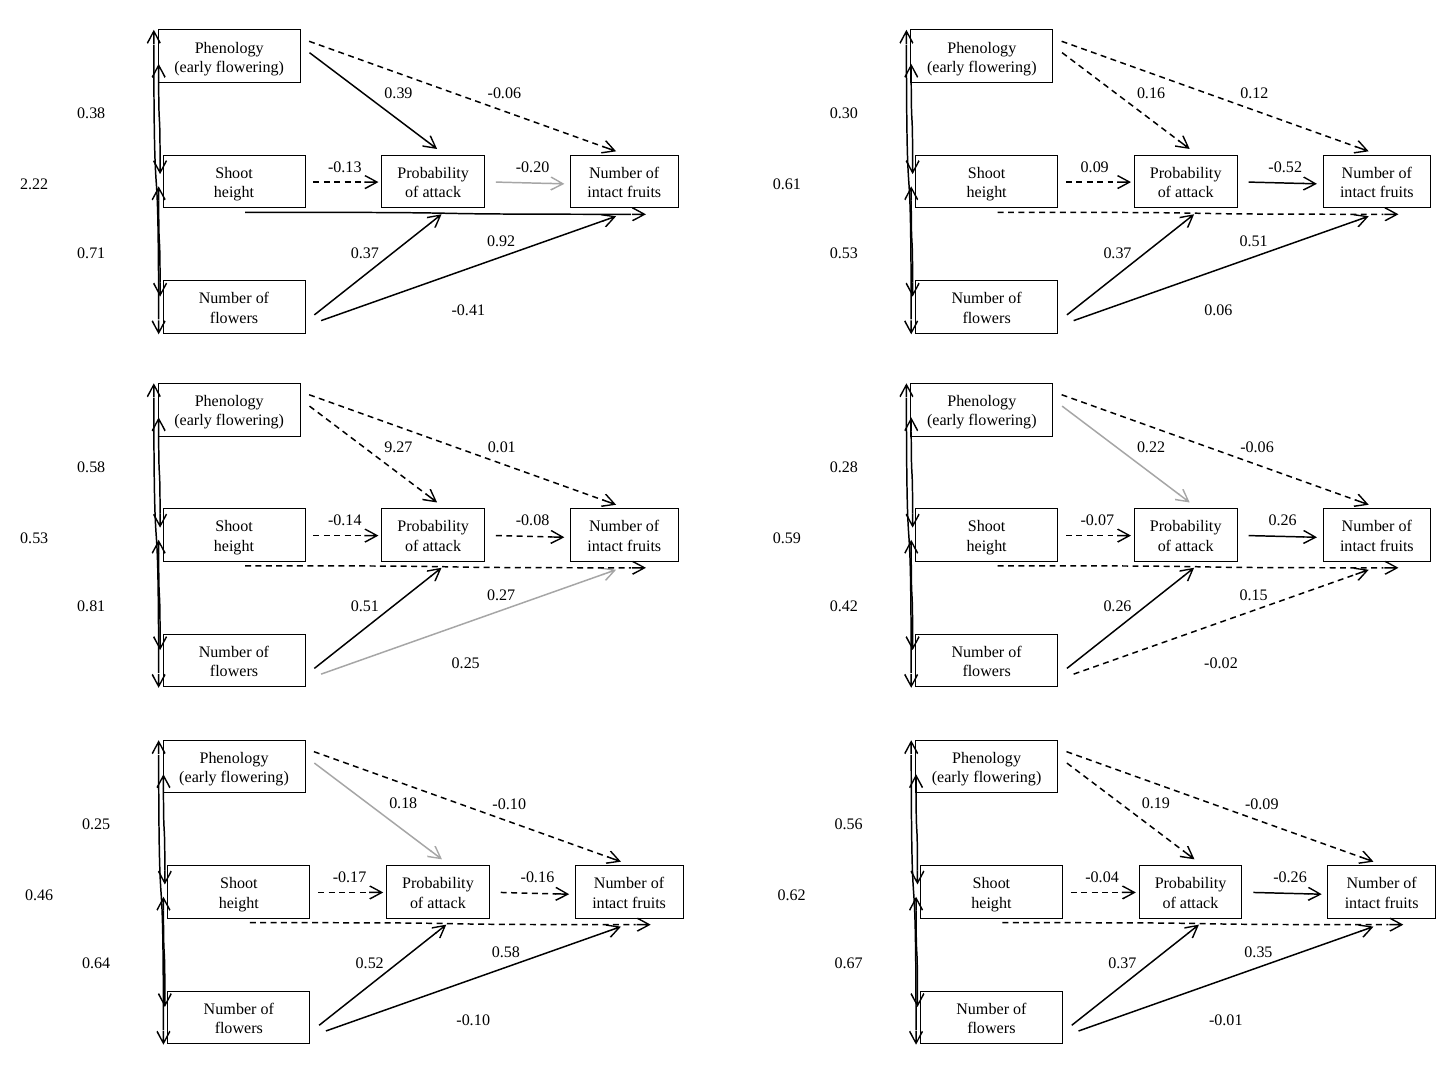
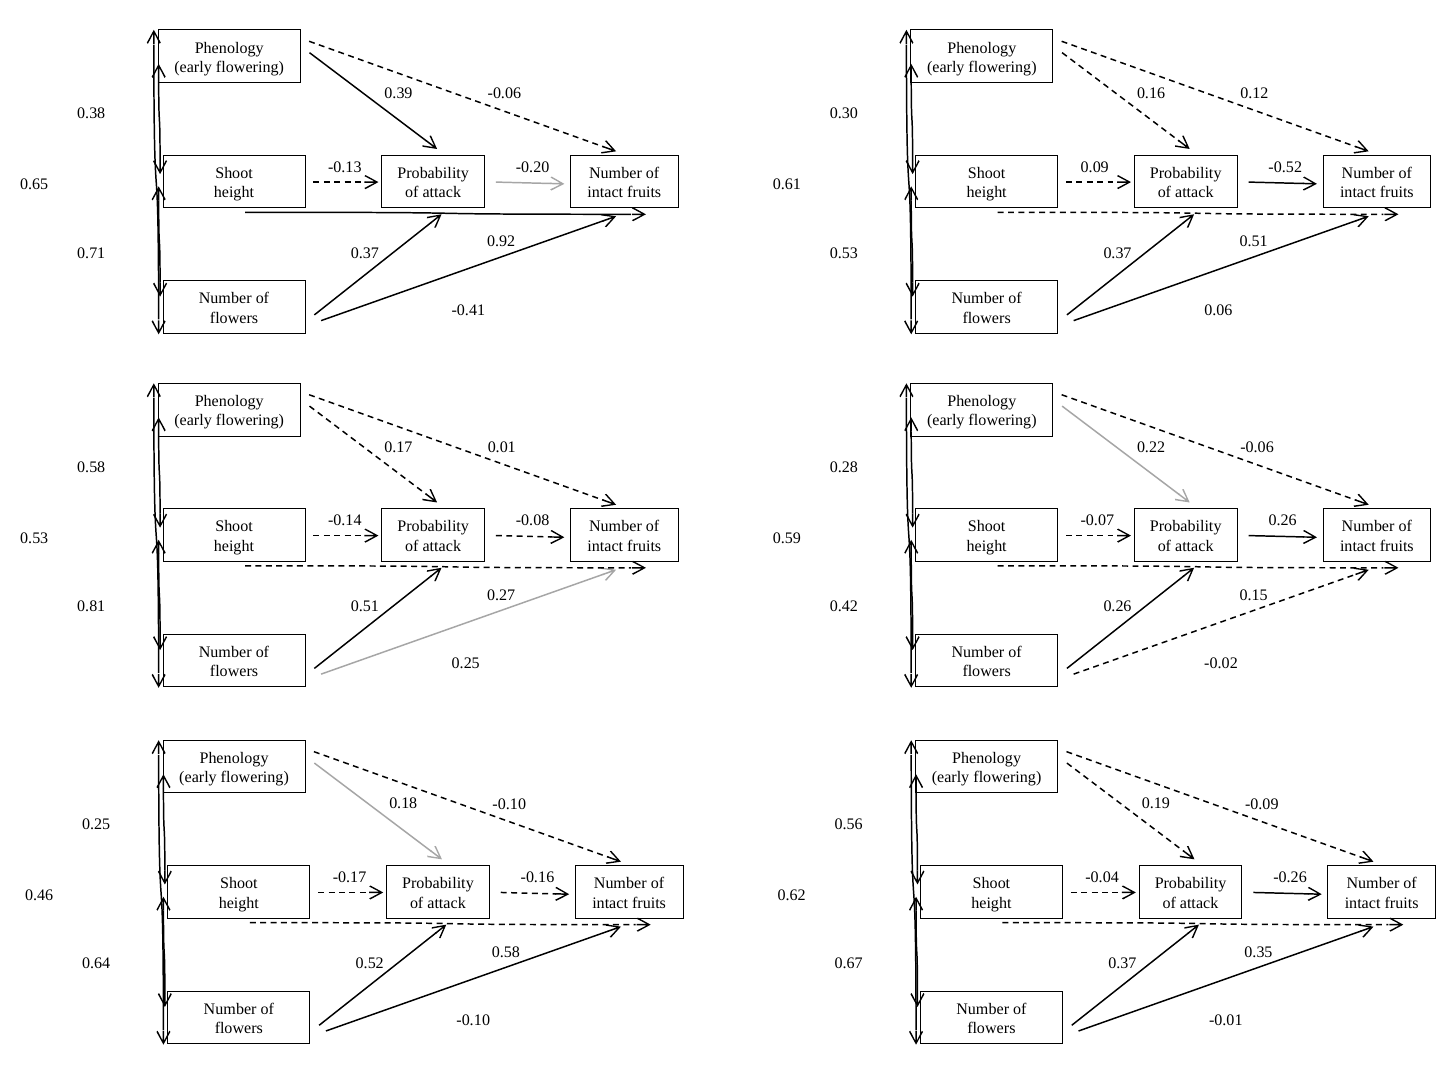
2.22: 2.22 -> 0.65 (34, 185)
9.27: 9.27 -> 0.17 (398, 447)
